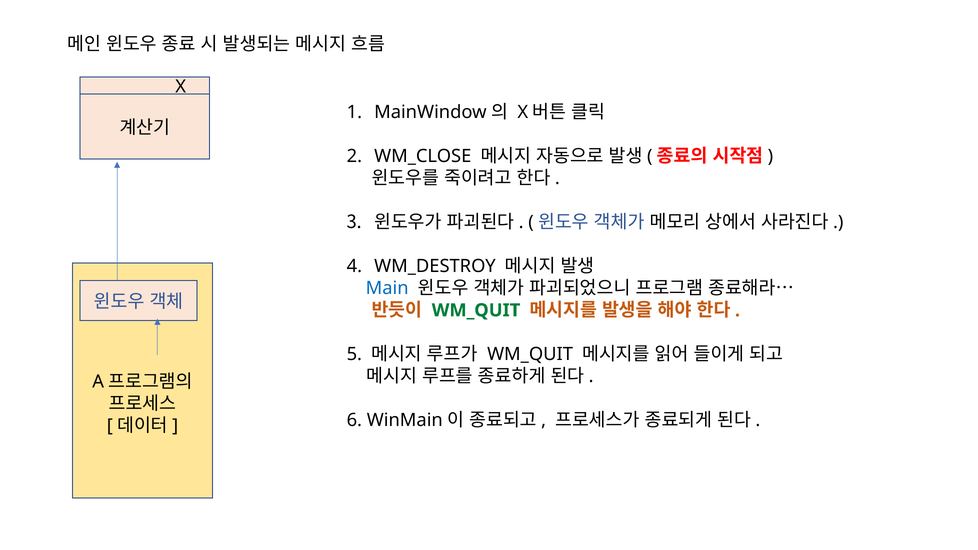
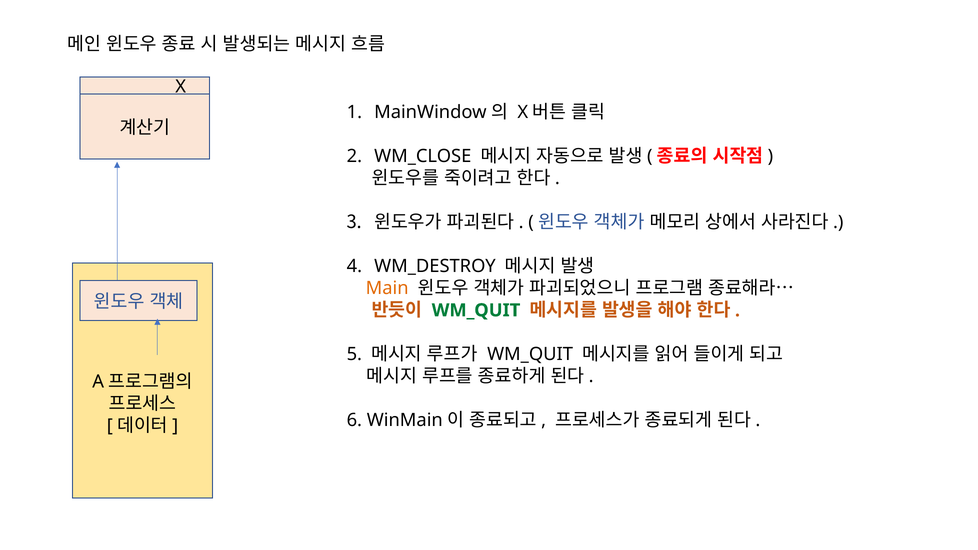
Main colour: blue -> orange (387, 288)
